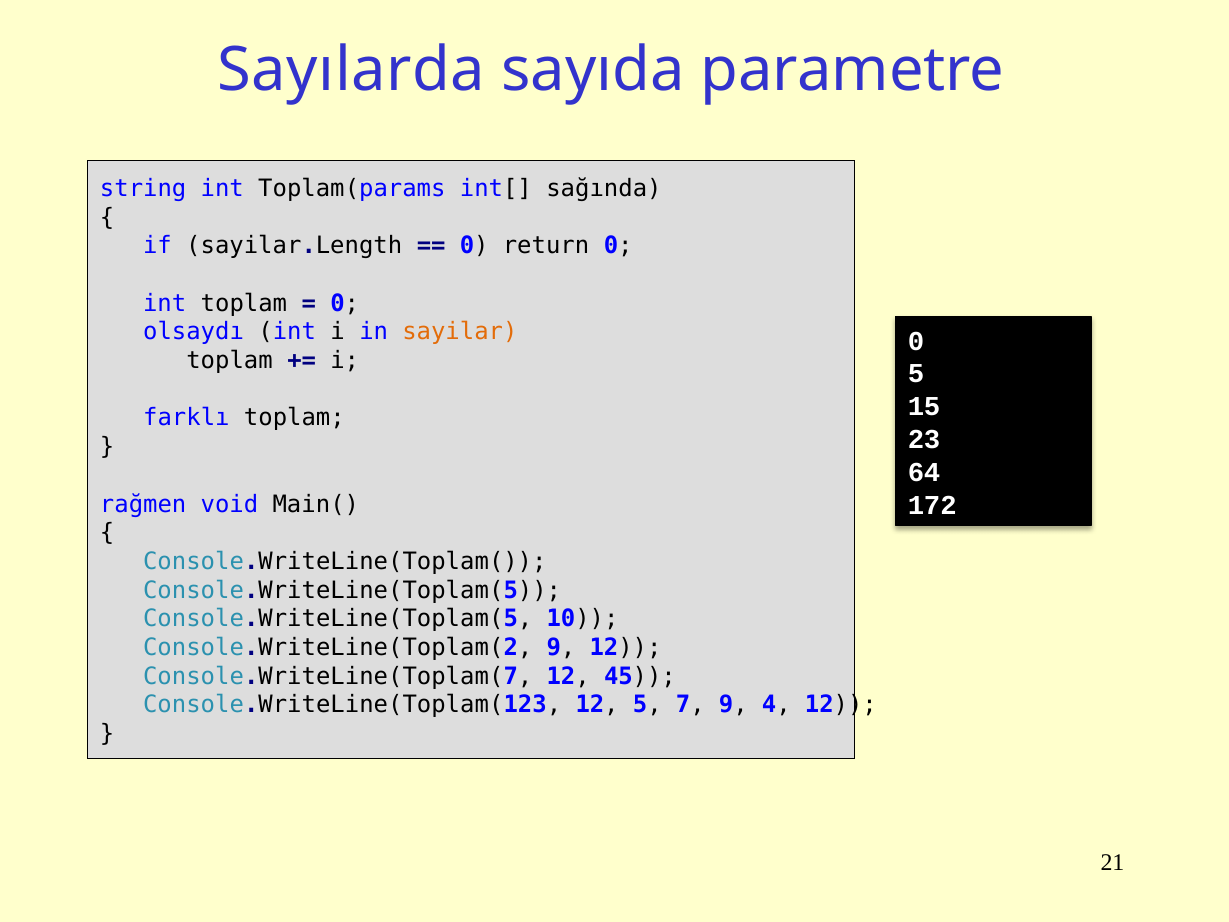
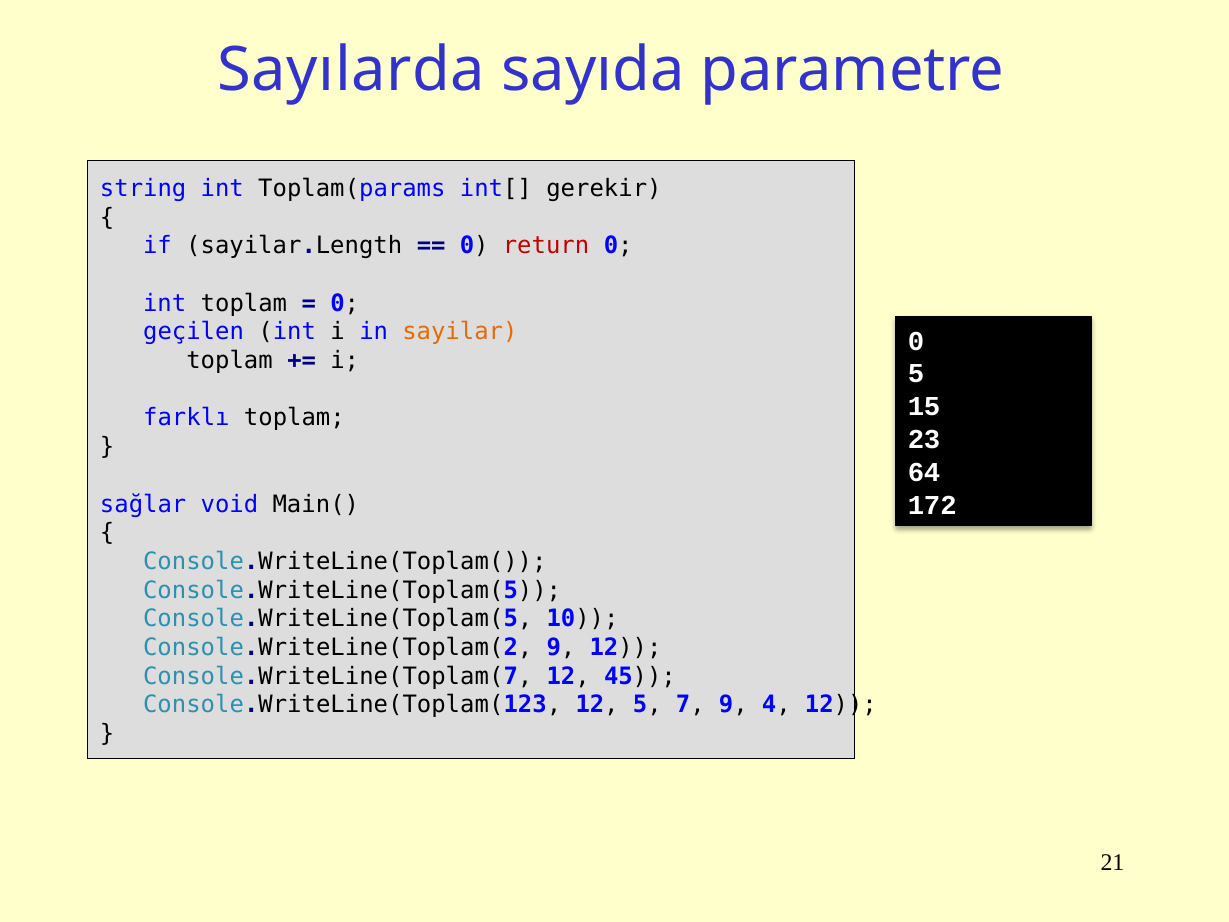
sağında: sağında -> gerekir (604, 188)
return colour: black -> red (546, 246)
olsaydı: olsaydı -> geçilen (194, 332)
rağmen: rağmen -> sağlar (143, 504)
